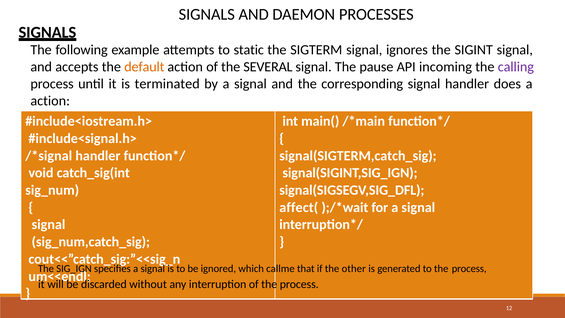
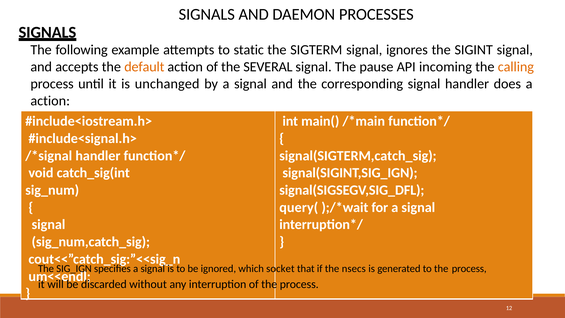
calling colour: purple -> orange (516, 67)
terminated: terminated -> unchanged (167, 84)
affect(: affect( -> query( (299, 207)
callme: callme -> socket (280, 269)
other: other -> nsecs (354, 269)
